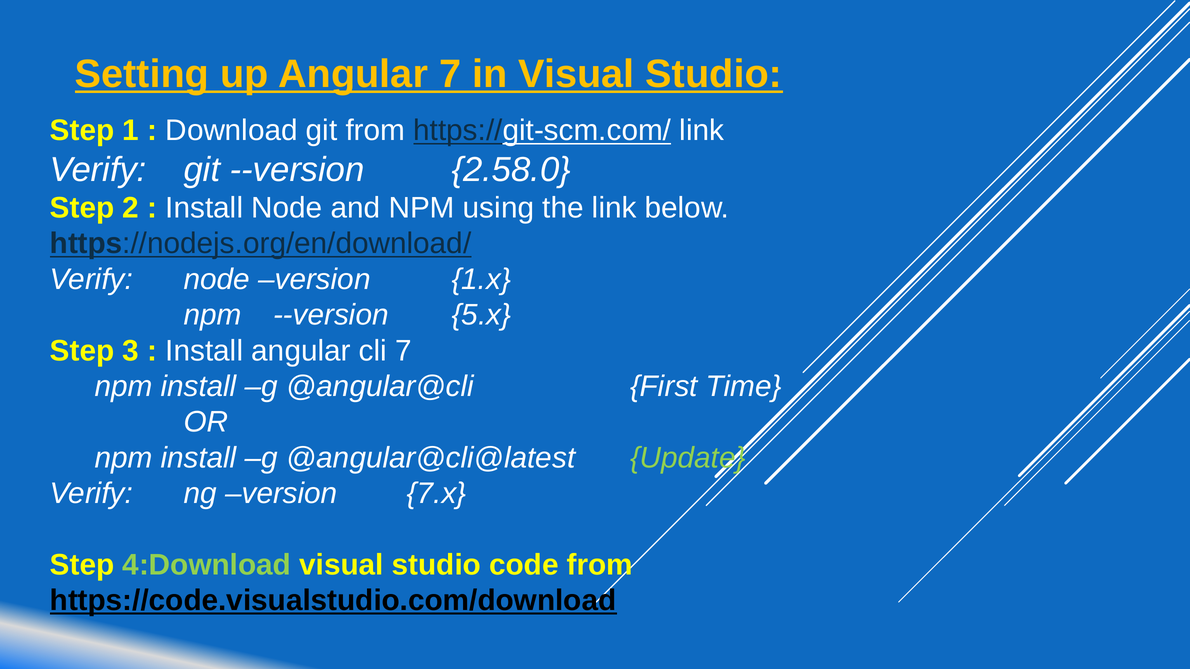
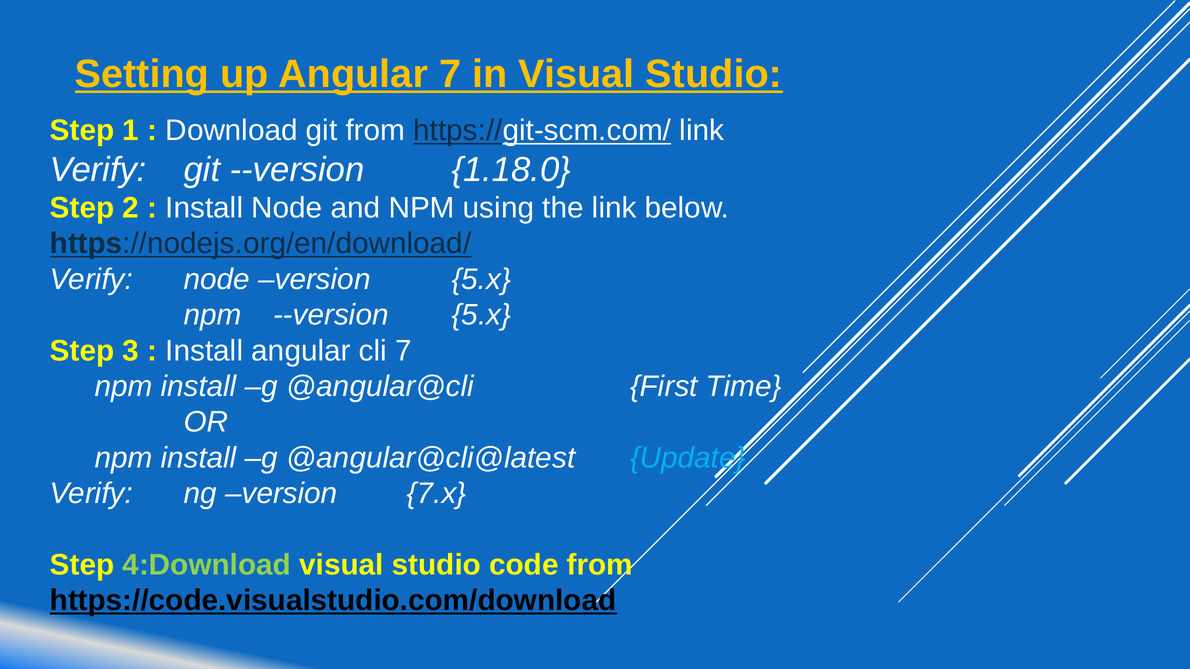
2.58.0: 2.58.0 -> 1.18.0 (511, 170)
version 1.x: 1.x -> 5.x (481, 280)
Update colour: light green -> light blue (688, 458)
